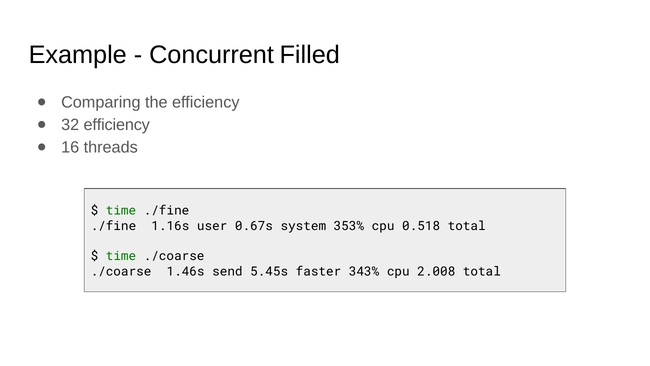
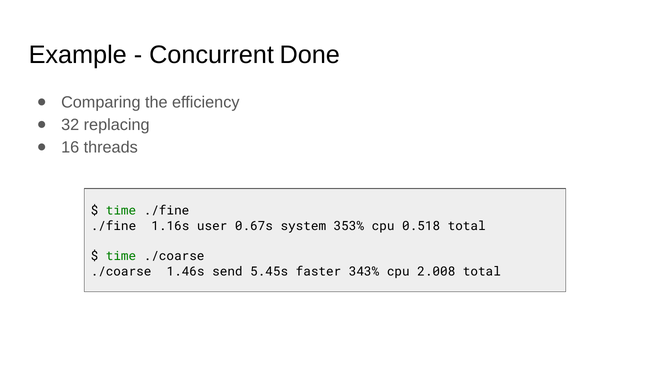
Filled: Filled -> Done (310, 55)
32 efficiency: efficiency -> replacing (117, 125)
